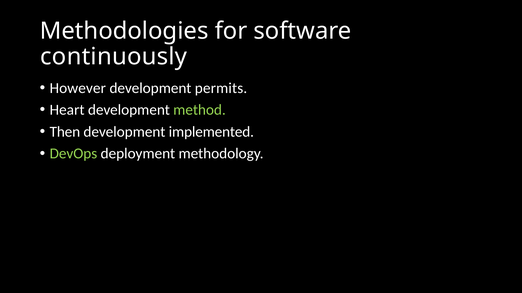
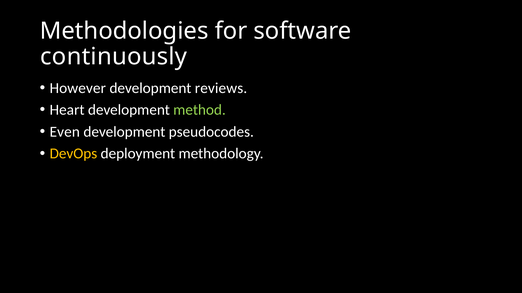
permits: permits -> reviews (221, 88)
Then: Then -> Even (65, 132)
implemented: implemented -> pseudocodes (211, 132)
DevOps colour: light green -> yellow (73, 154)
